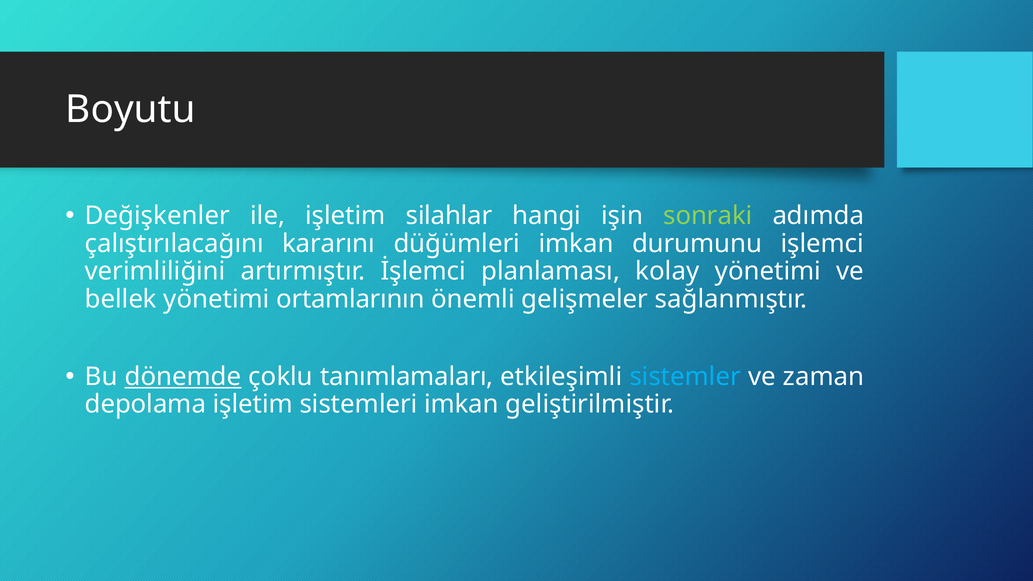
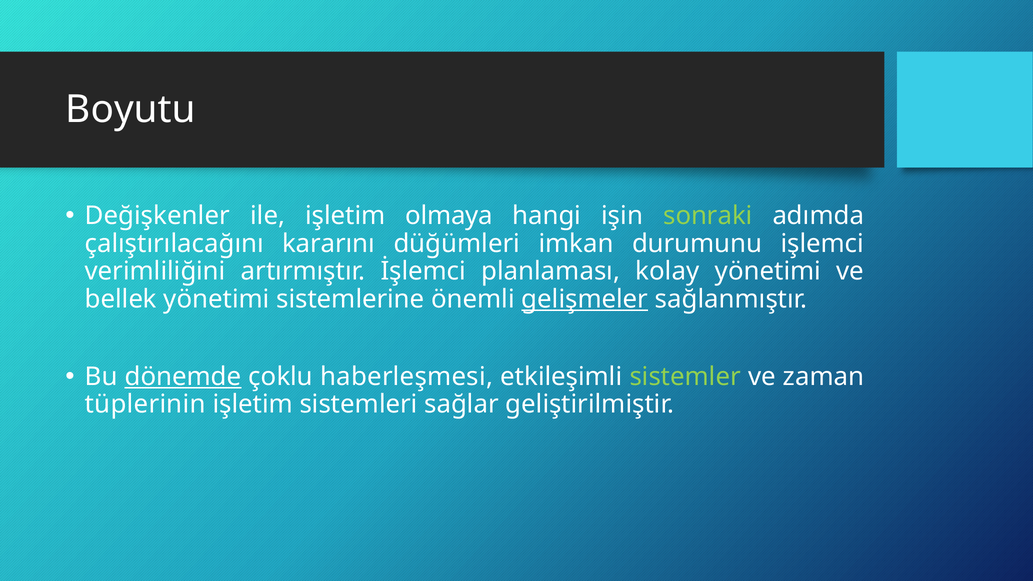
silahlar: silahlar -> olmaya (449, 216)
ortamlarının: ortamlarının -> sistemlerine (350, 299)
gelişmeler underline: none -> present (585, 299)
tanımlamaları: tanımlamaları -> haberleşmesi (407, 377)
sistemler colour: light blue -> light green (685, 377)
depolama: depolama -> tüplerinin (145, 404)
sistemleri imkan: imkan -> sağlar (461, 404)
